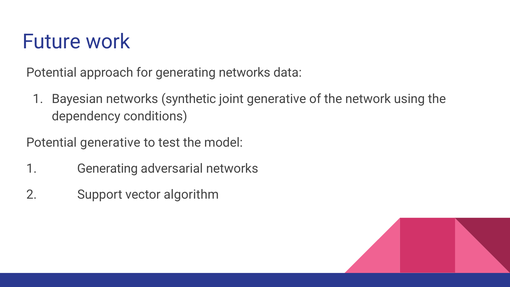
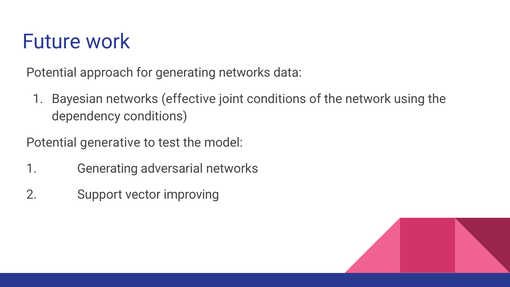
synthetic: synthetic -> effective (189, 99)
joint generative: generative -> conditions (276, 99)
algorithm: algorithm -> improving (191, 195)
